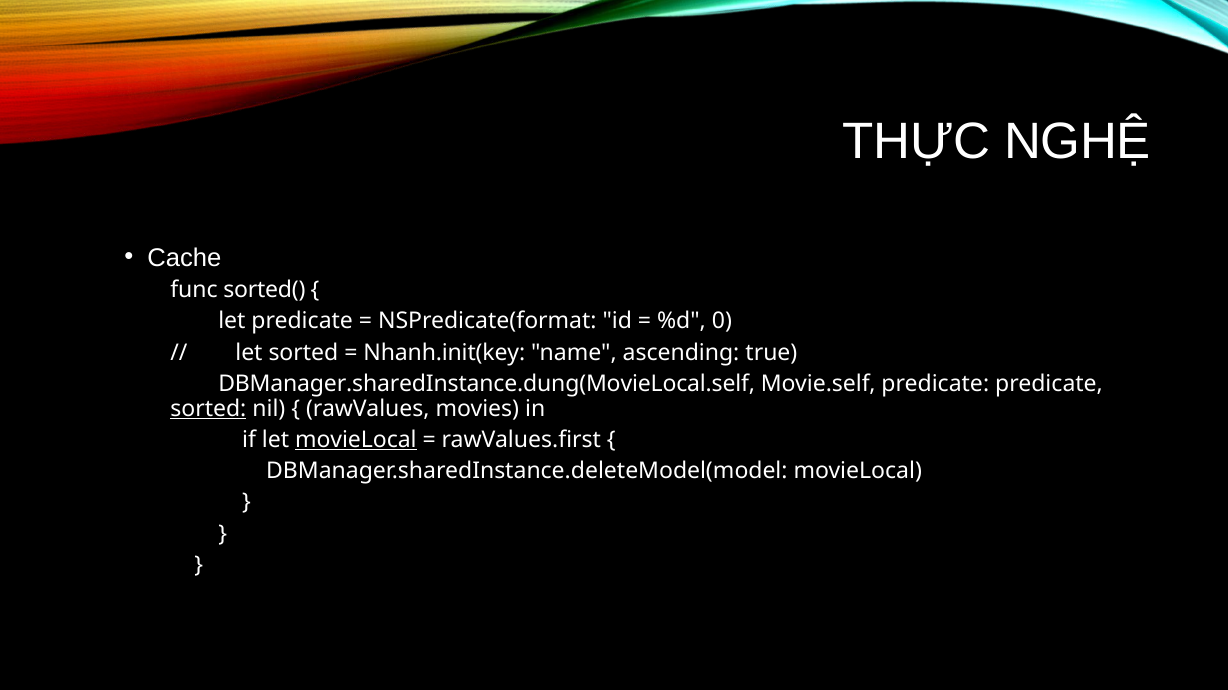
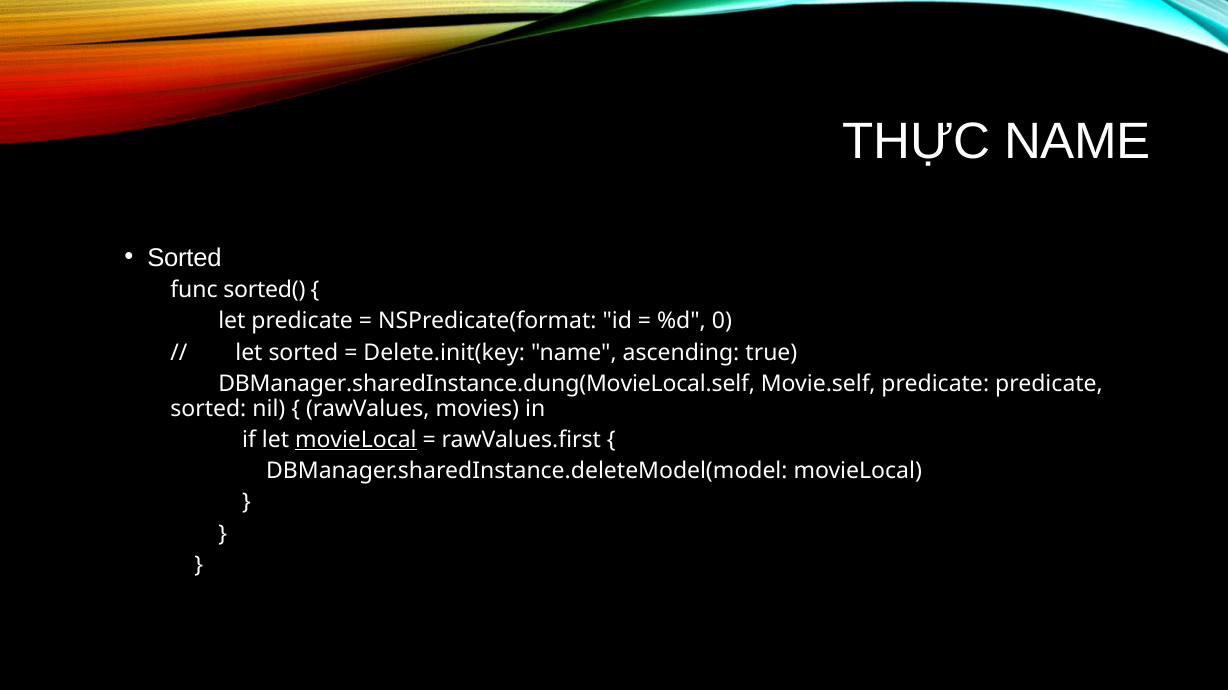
THỰC NGHỆ: NGHỆ -> NAME (1077, 142)
Cache: Cache -> Sorted (184, 258)
Nhanh.init(key: Nhanh.init(key -> Delete.init(key (444, 353)
sorted underline: present -> none (208, 409)
